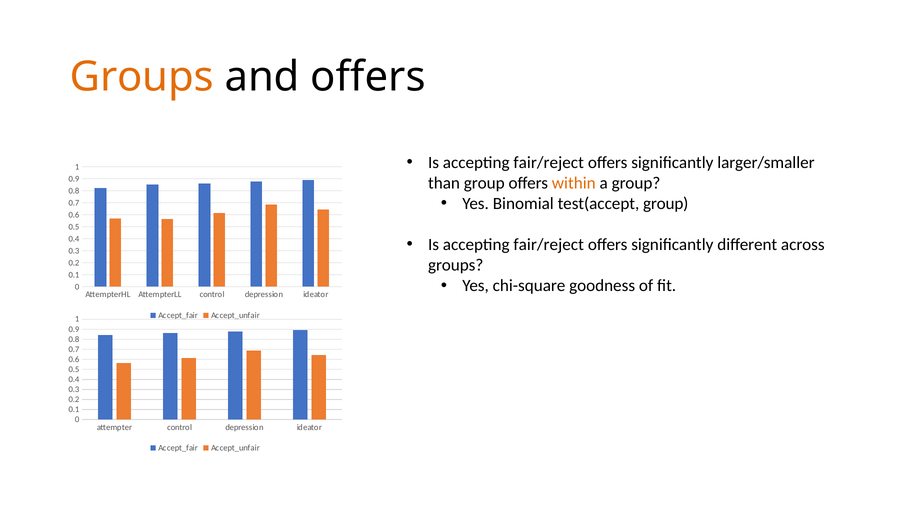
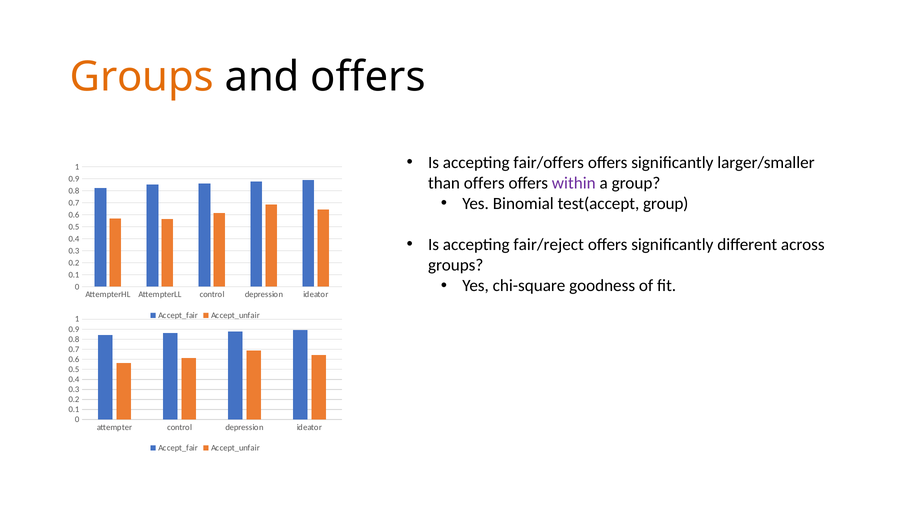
fair/reject: fair/reject -> fair/offers (549, 163)
than group: group -> offers (484, 183)
within colour: orange -> purple (574, 183)
